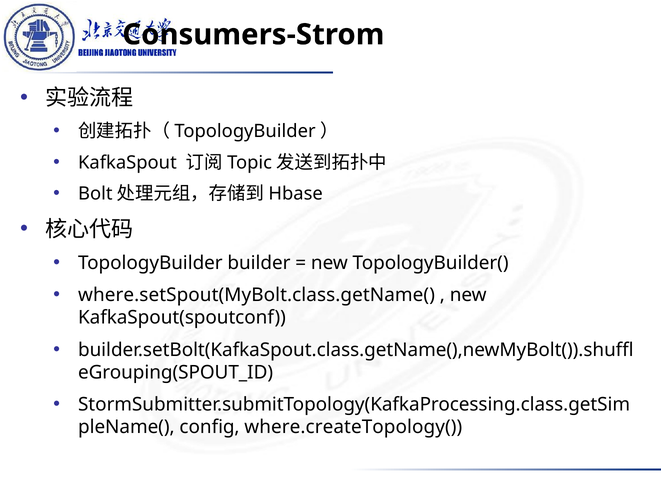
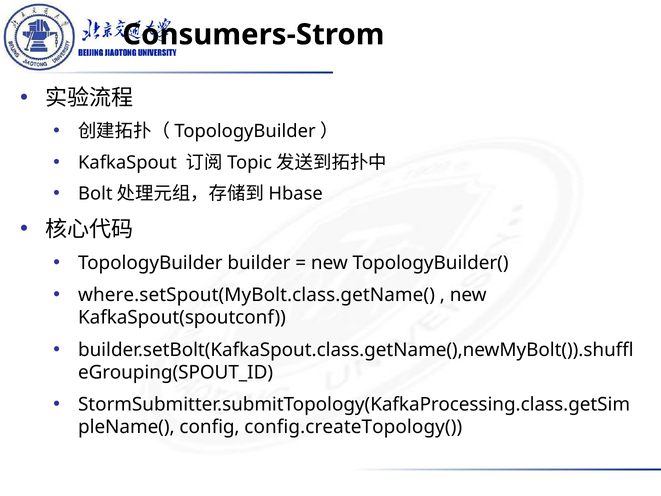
where.createTopology(: where.createTopology( -> config.createTopology( (353, 427)
